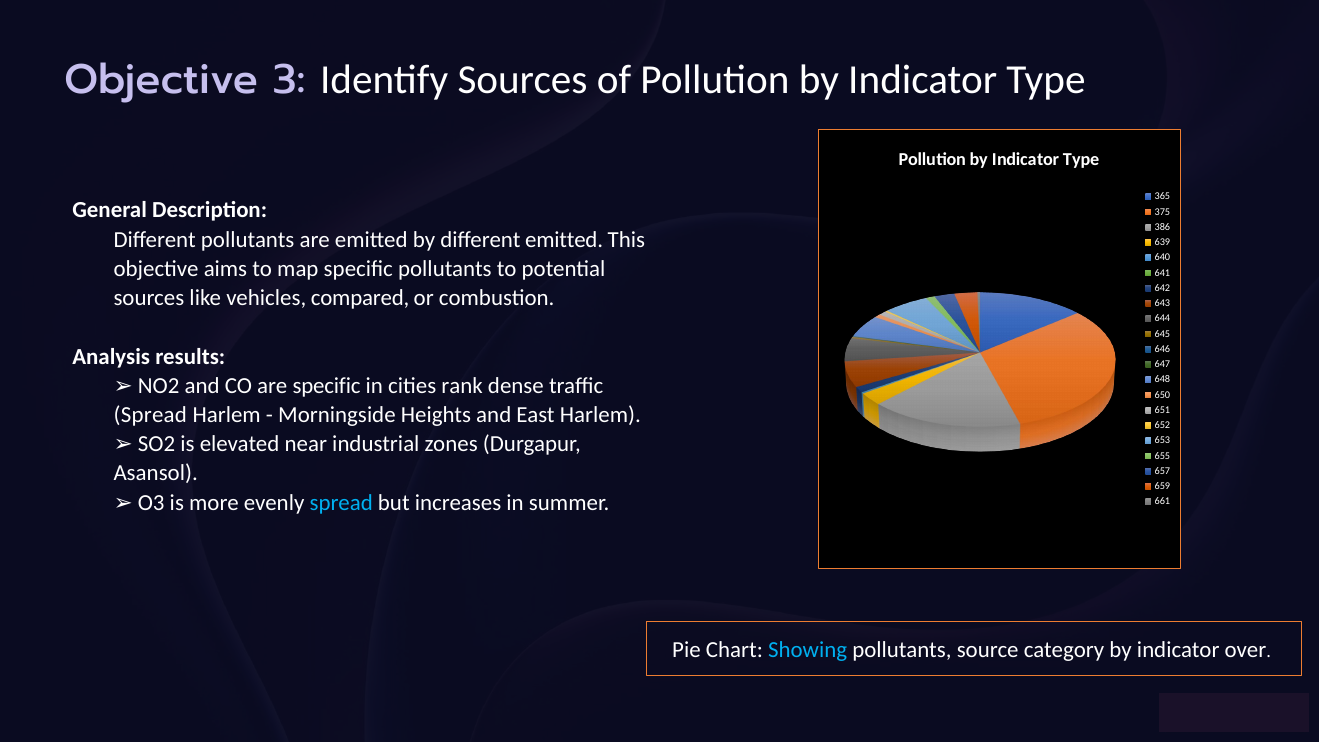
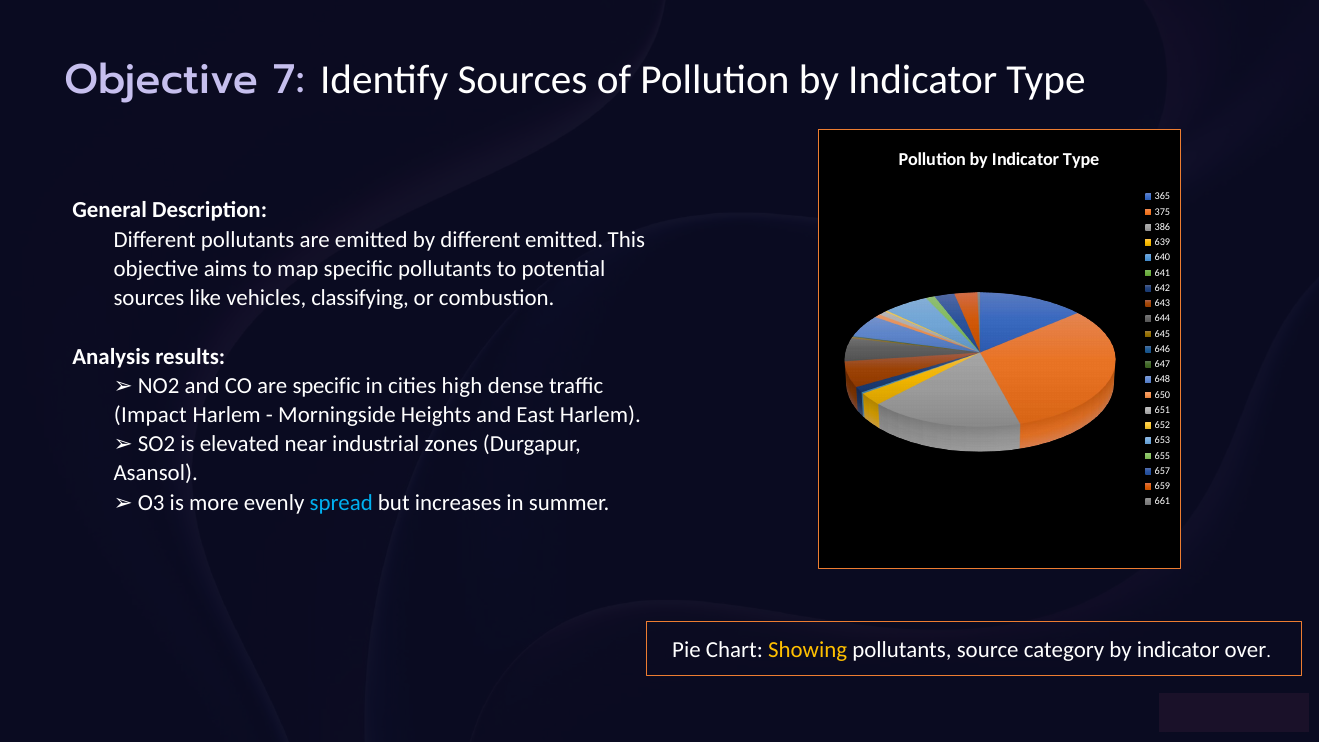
3: 3 -> 7 (289, 80)
compared: compared -> classifying (360, 298)
rank: rank -> high (462, 386)
Spread: Spread -> Impact (150, 415)
Showing colour: light blue -> yellow (808, 650)
